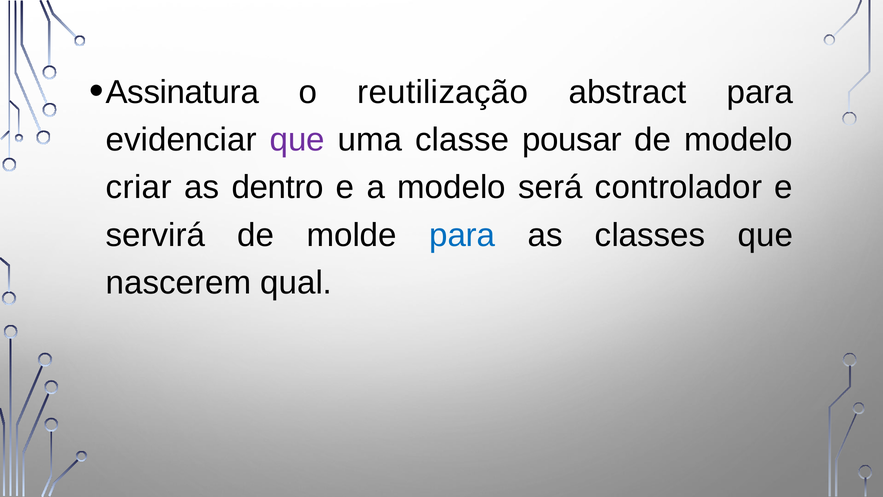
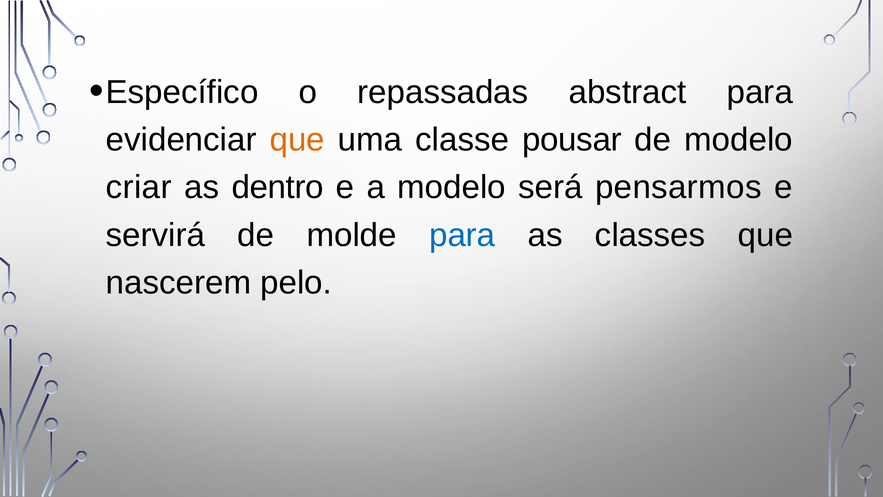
Assinatura: Assinatura -> Específico (182, 92)
reutilização: reutilização -> repassadas (443, 92)
que colour: purple -> orange (297, 140)
controlador: controlador -> pensarmos (678, 187)
qual: qual -> pelo (296, 283)
